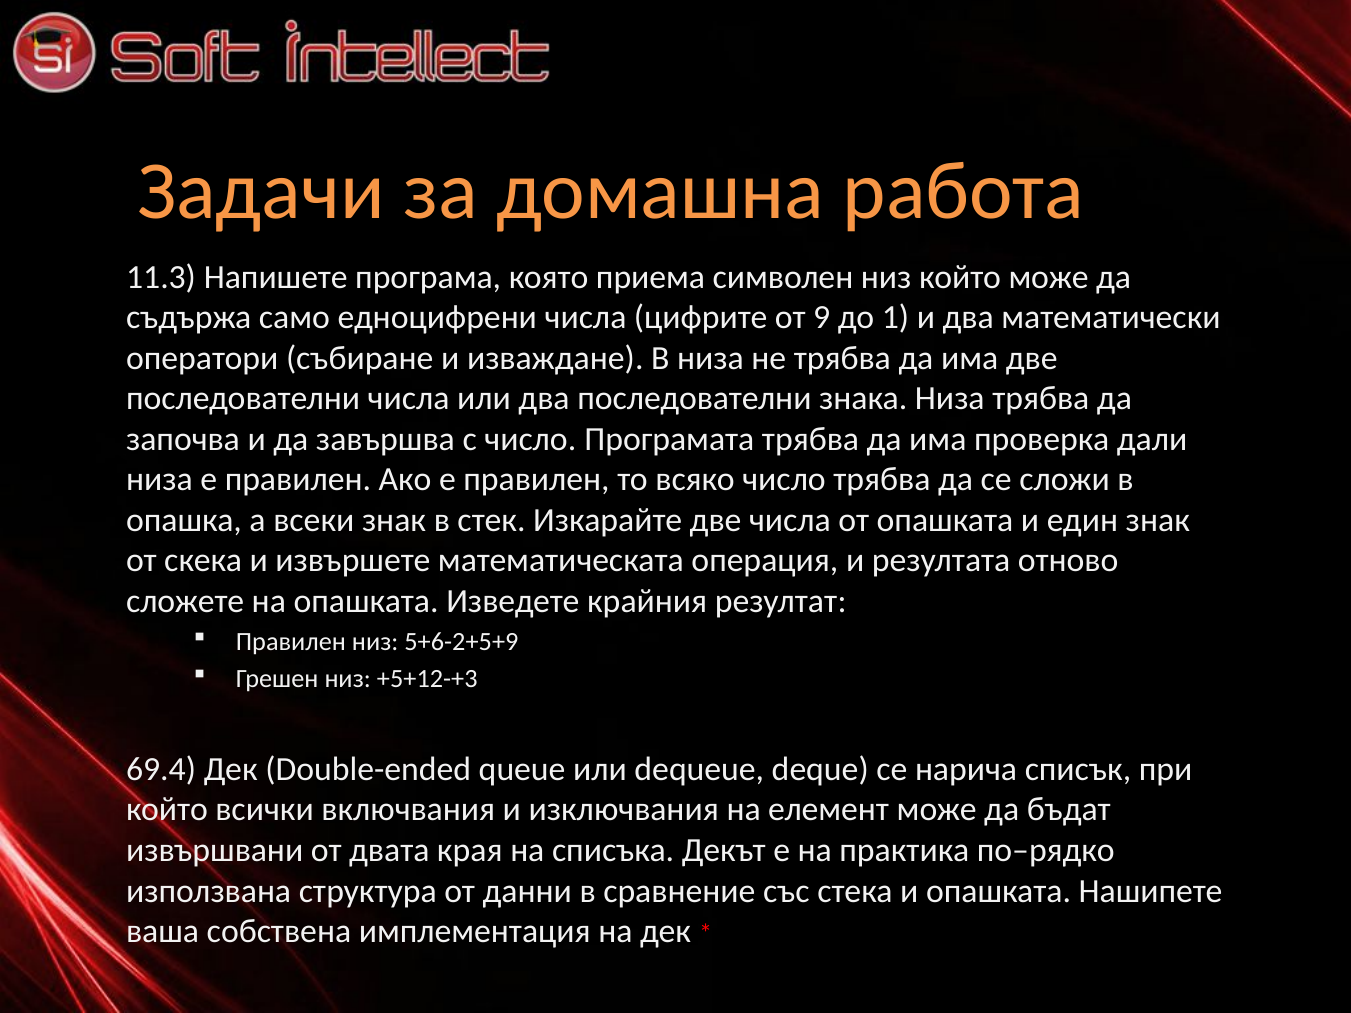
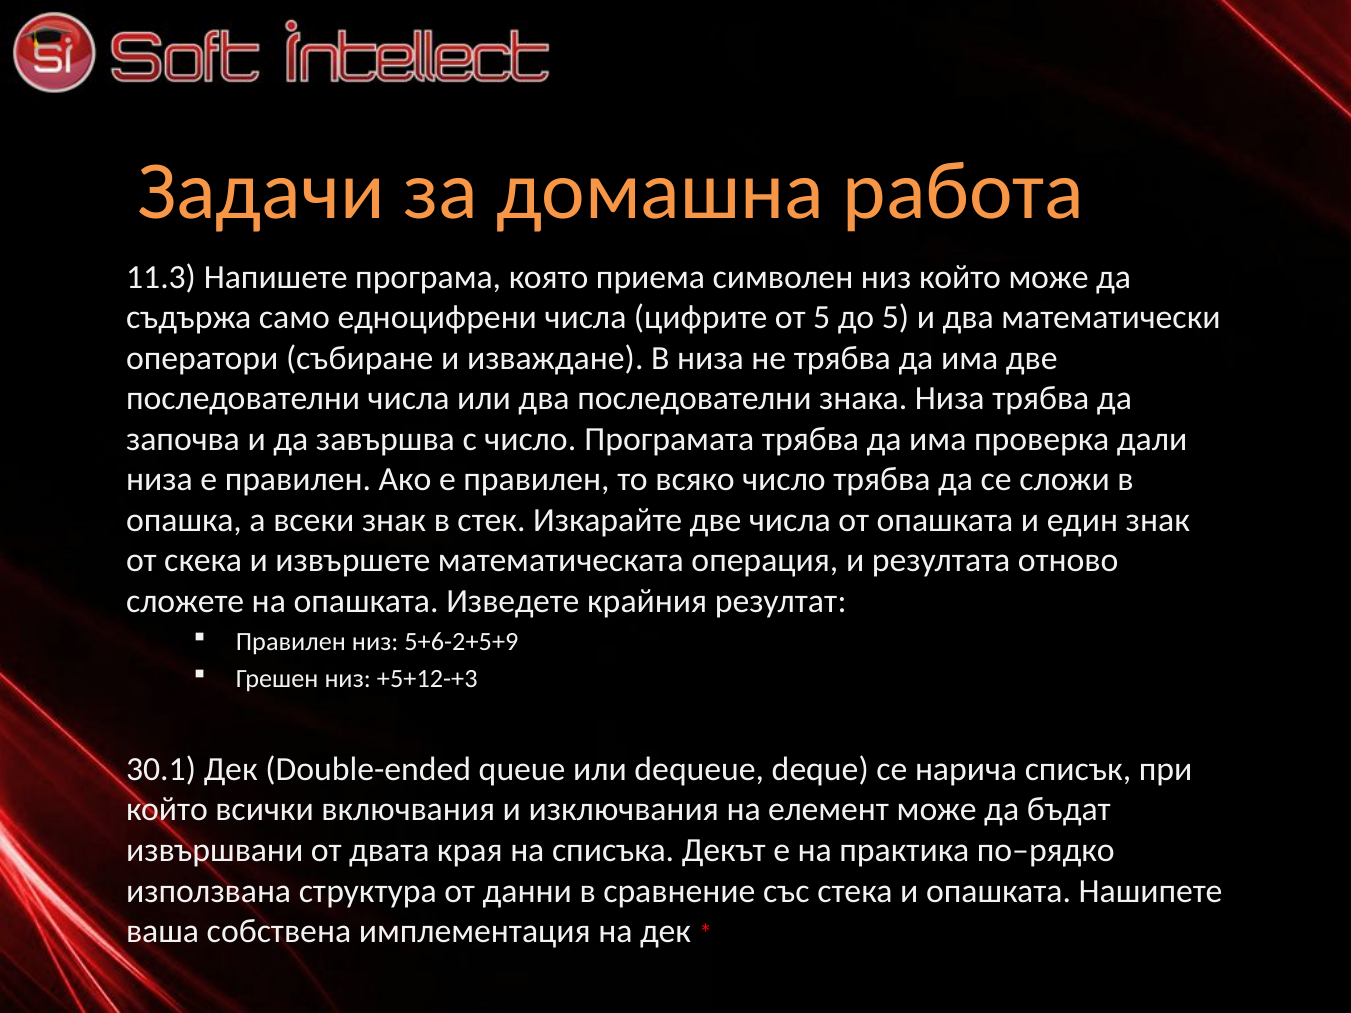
от 9: 9 -> 5 (822, 318)
до 1: 1 -> 5 (895, 318)
69.4: 69.4 -> 30.1 (161, 770)
